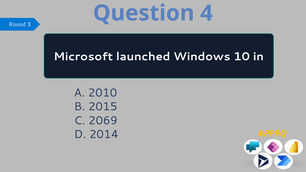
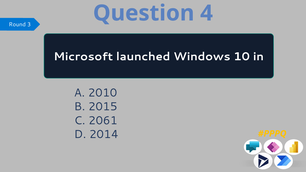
2069: 2069 -> 2061 (103, 121)
